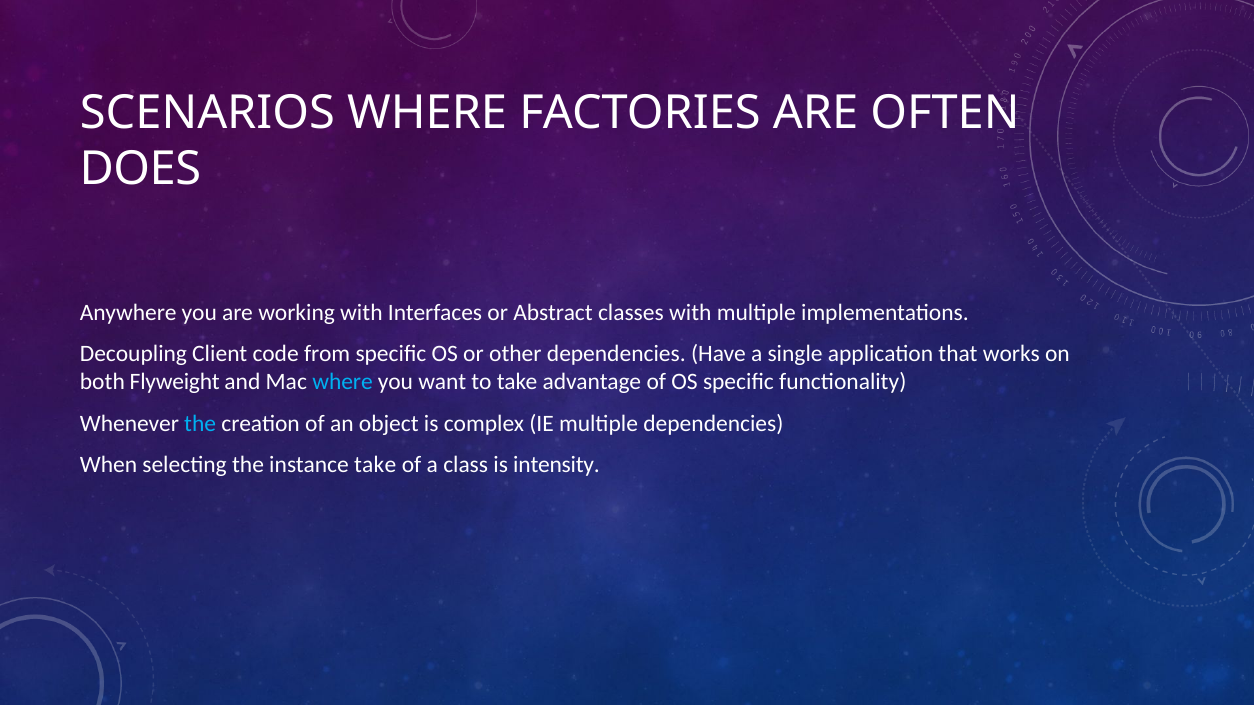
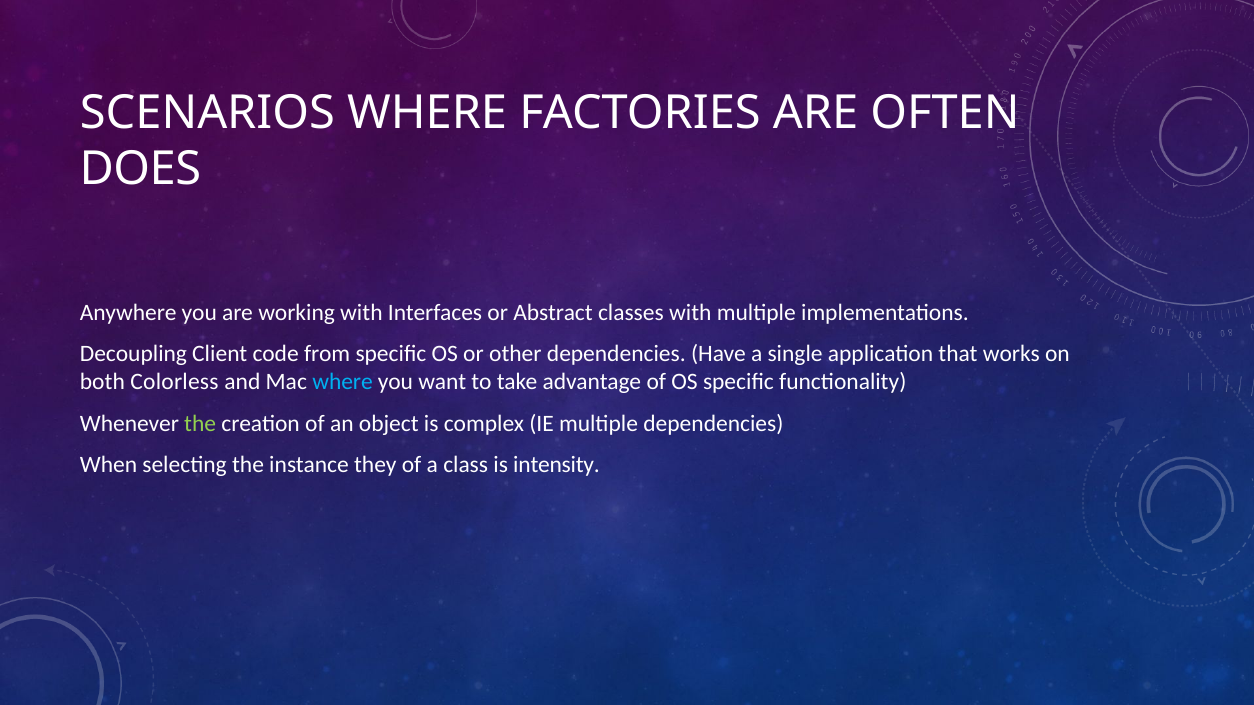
Flyweight: Flyweight -> Colorless (174, 382)
the colour: light blue -> light green (200, 424)
instance take: take -> they (375, 465)
